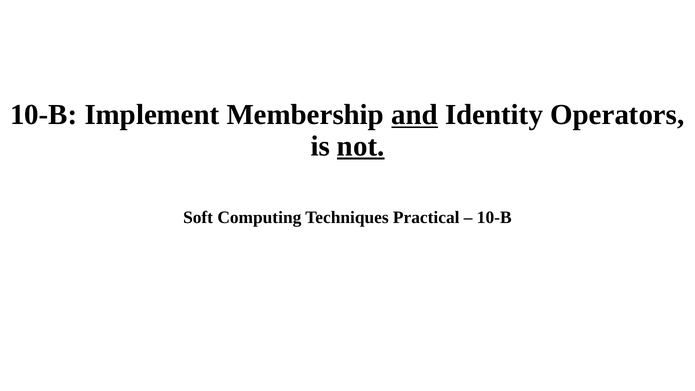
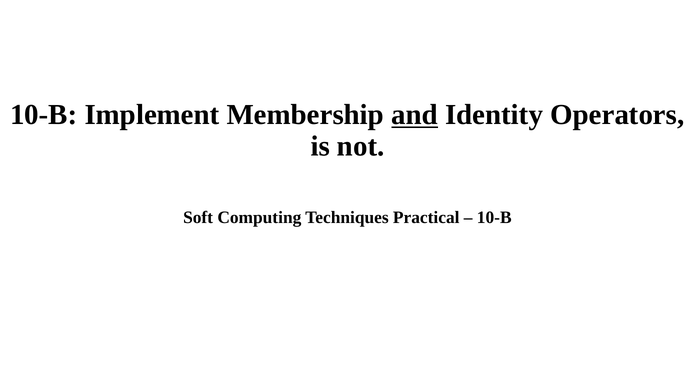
not underline: present -> none (361, 146)
